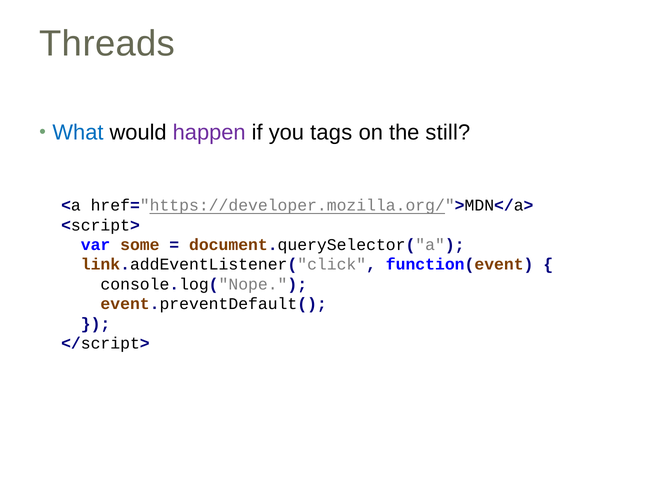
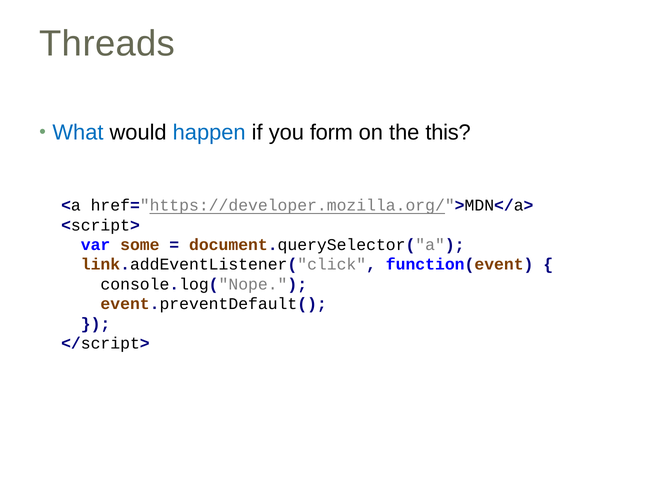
happen colour: purple -> blue (209, 133)
tags: tags -> form (331, 133)
still: still -> this (448, 133)
